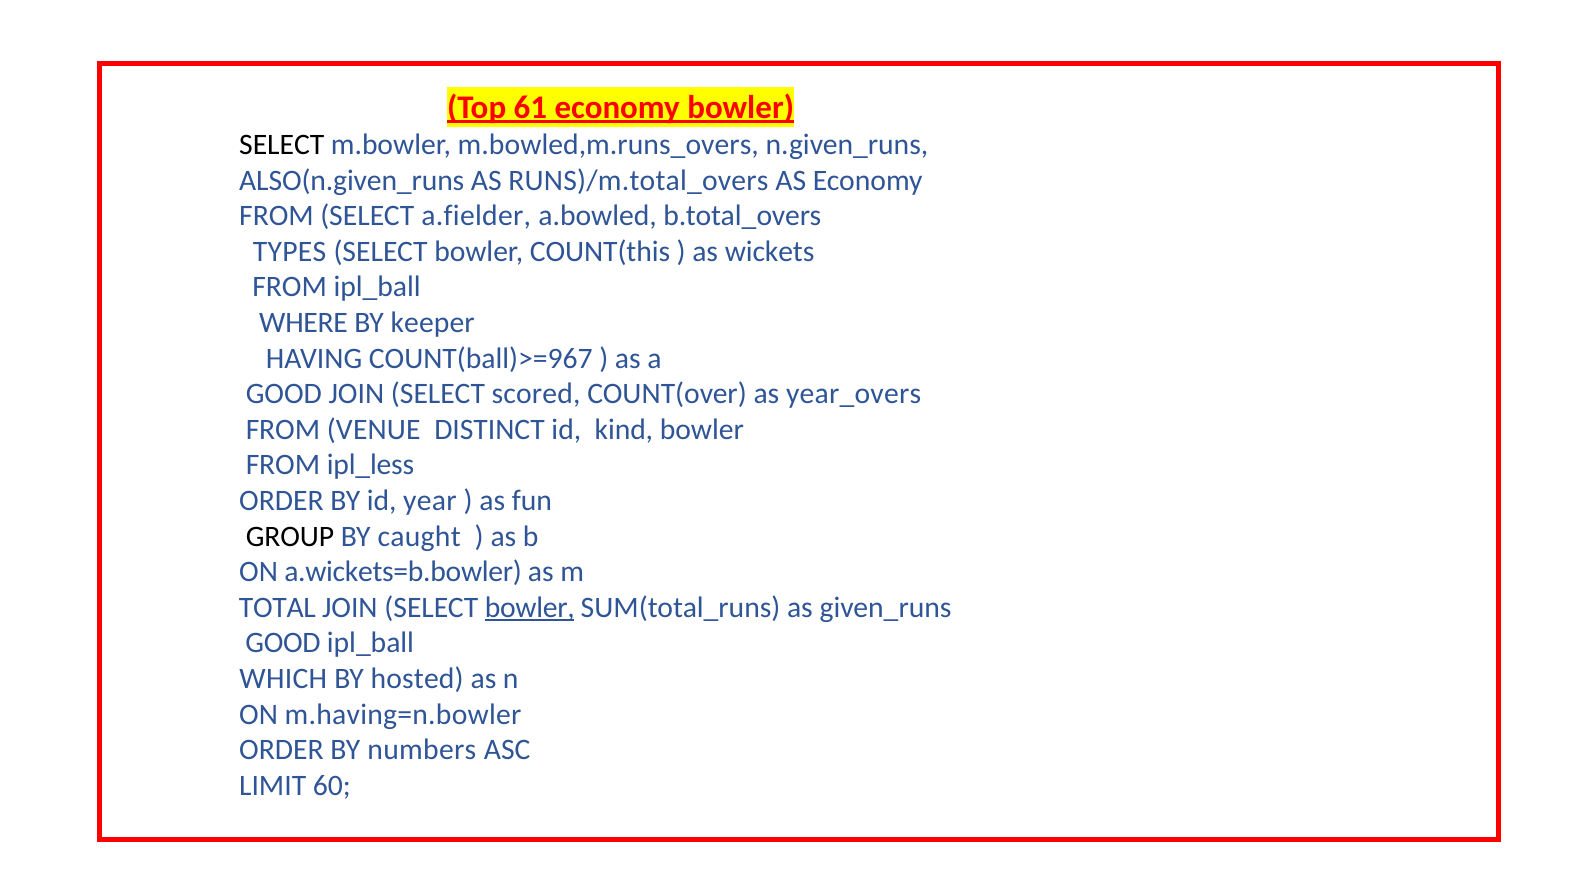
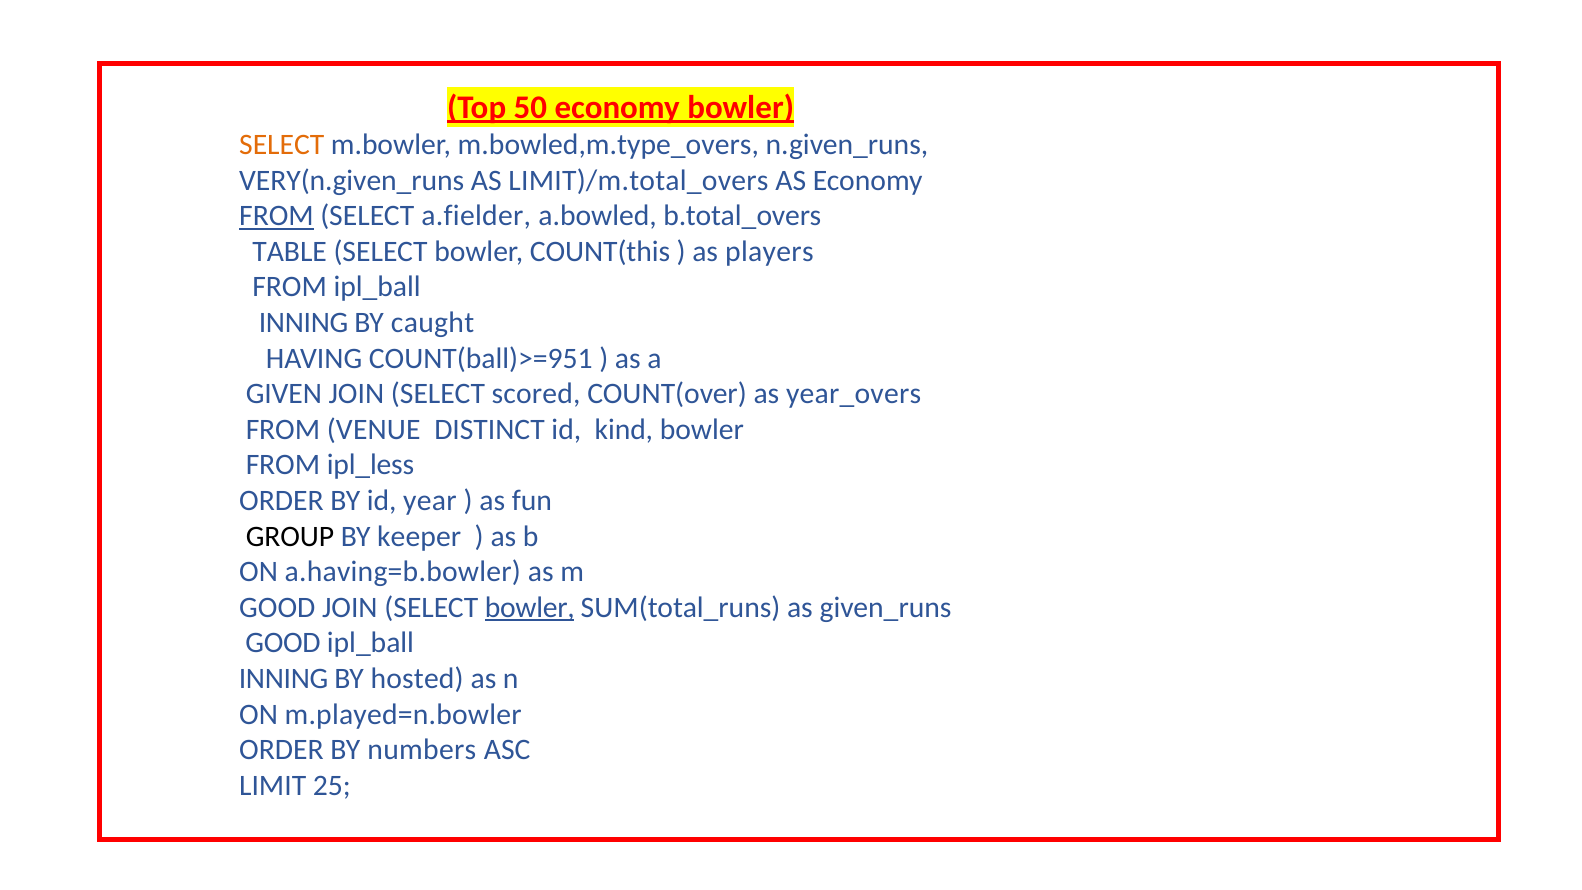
61: 61 -> 50 (530, 107)
SELECT colour: black -> orange (282, 145)
m.bowled,m.runs_overs: m.bowled,m.runs_overs -> m.bowled,m.type_overs (608, 145)
ALSO(n.given_runs: ALSO(n.given_runs -> VERY(n.given_runs (352, 180)
RUNS)/m.total_overs: RUNS)/m.total_overs -> LIMIT)/m.total_overs (638, 180)
FROM underline: none -> present (276, 216)
TYPES: TYPES -> TABLE (290, 252)
wickets: wickets -> players (769, 252)
WHERE: WHERE -> INNING (304, 323)
keeper: keeper -> caught (433, 323)
COUNT(ball)>=967: COUNT(ball)>=967 -> COUNT(ball)>=951 (481, 358)
GOOD: GOOD -> GIVEN (284, 394)
caught: caught -> keeper (419, 536)
a.wickets=b.bowler: a.wickets=b.bowler -> a.having=b.bowler (403, 572)
TOTAL: TOTAL -> GOOD (277, 608)
WHICH: WHICH -> INNING (284, 679)
m.having=n.bowler: m.having=n.bowler -> m.played=n.bowler (403, 714)
60: 60 -> 25 (332, 785)
